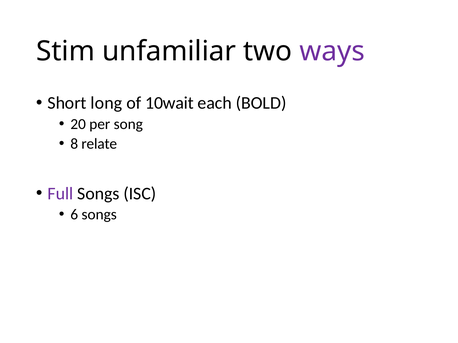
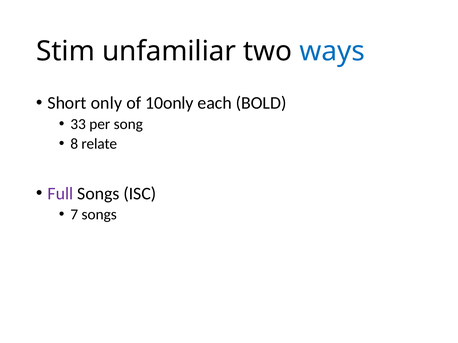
ways colour: purple -> blue (332, 51)
long: long -> only (106, 103)
10wait: 10wait -> 10only (169, 103)
20: 20 -> 33 (78, 124)
6: 6 -> 7 (74, 215)
